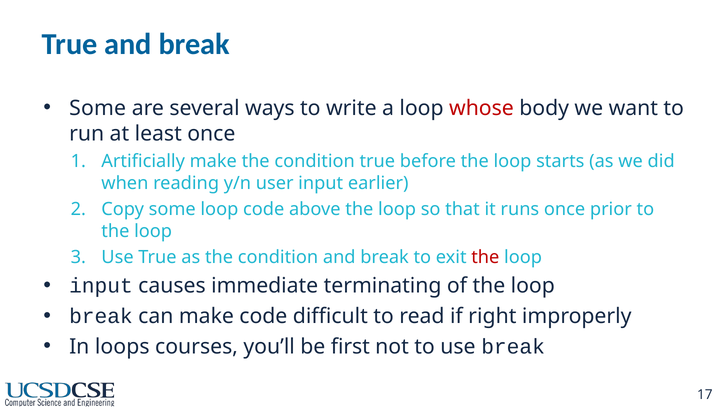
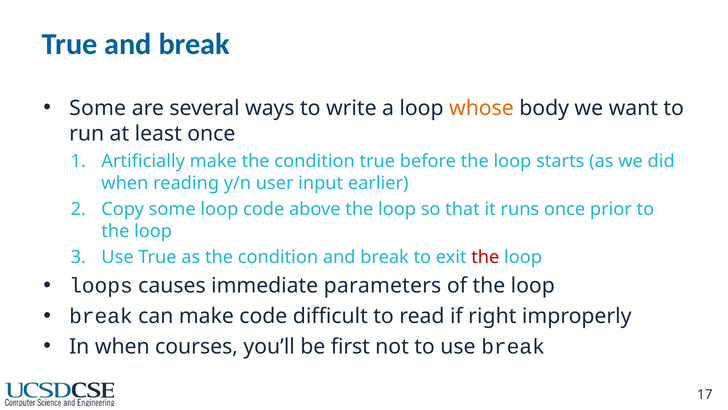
whose colour: red -> orange (481, 108)
input: input -> loops (101, 286)
terminating: terminating -> parameters (382, 286)
In loops: loops -> when (122, 346)
